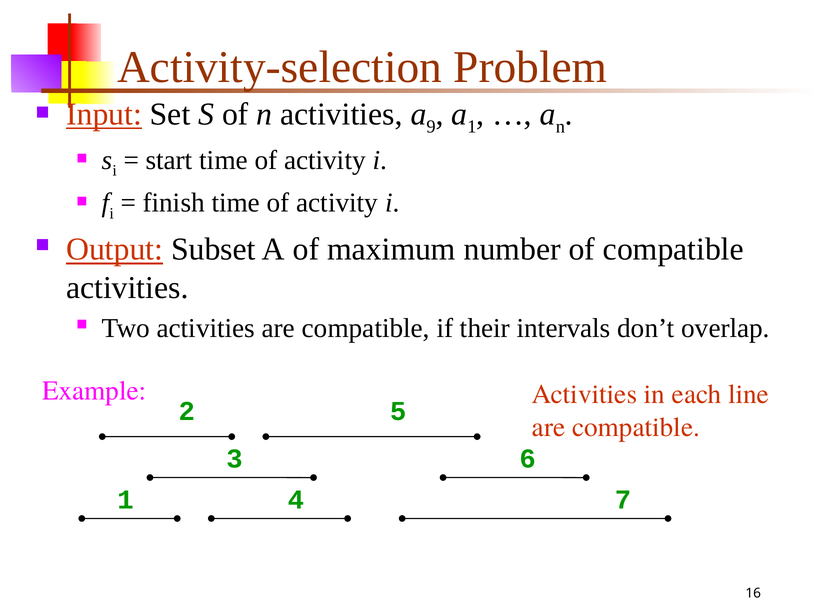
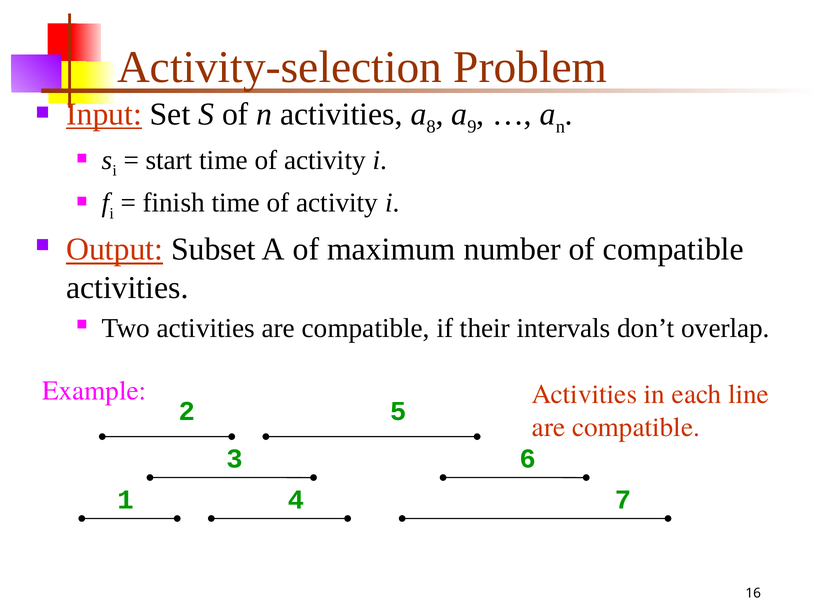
9: 9 -> 8 (431, 126)
a 1: 1 -> 9 (472, 126)
